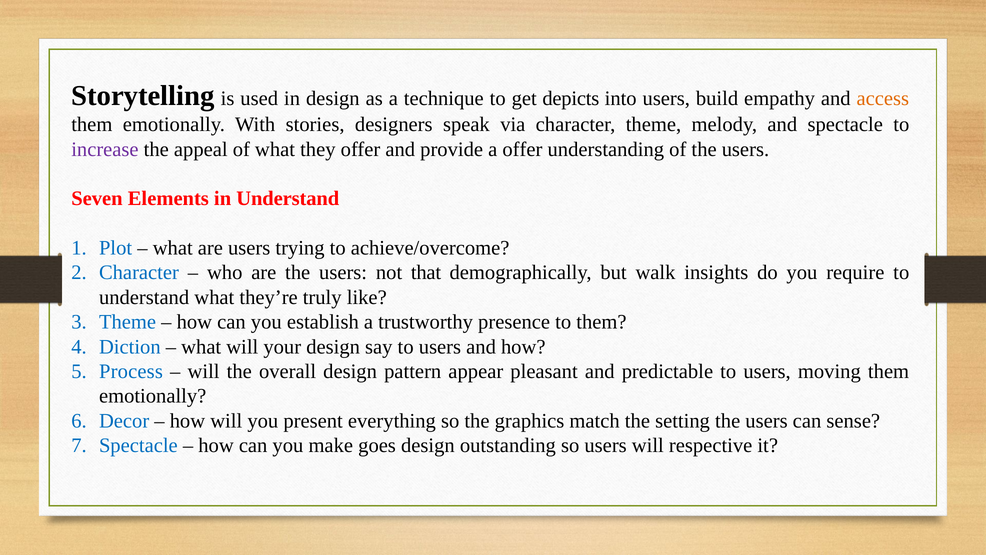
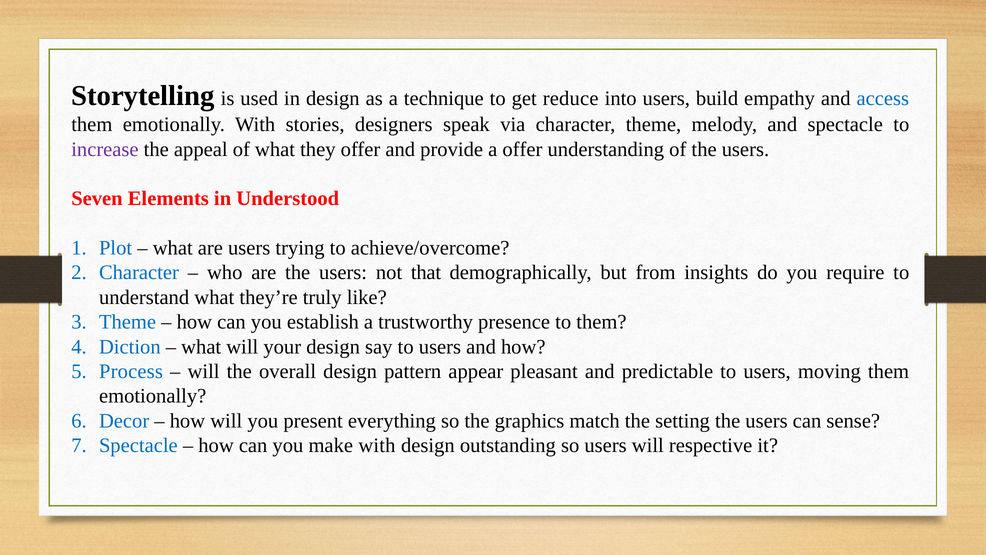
depicts: depicts -> reduce (571, 98)
access colour: orange -> blue (883, 98)
in Understand: Understand -> Understood (288, 199)
walk: walk -> from (655, 273)
make goes: goes -> with (377, 445)
